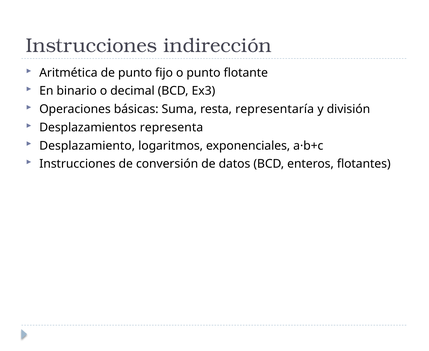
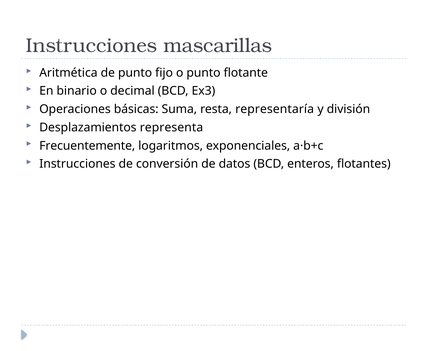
indirección: indirección -> mascarillas (218, 46)
Desplazamiento: Desplazamiento -> Frecuentemente (87, 146)
